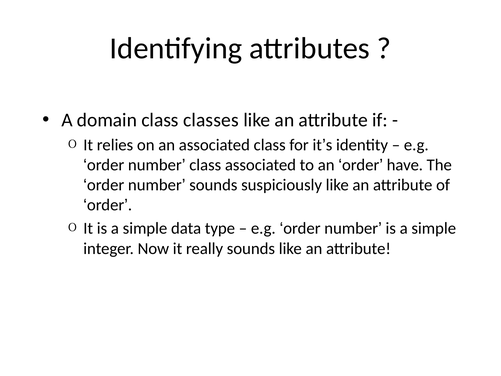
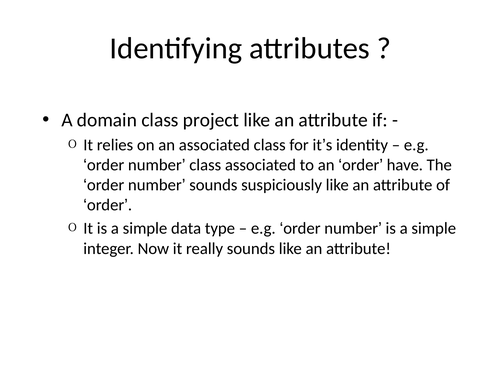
classes: classes -> project (211, 120)
